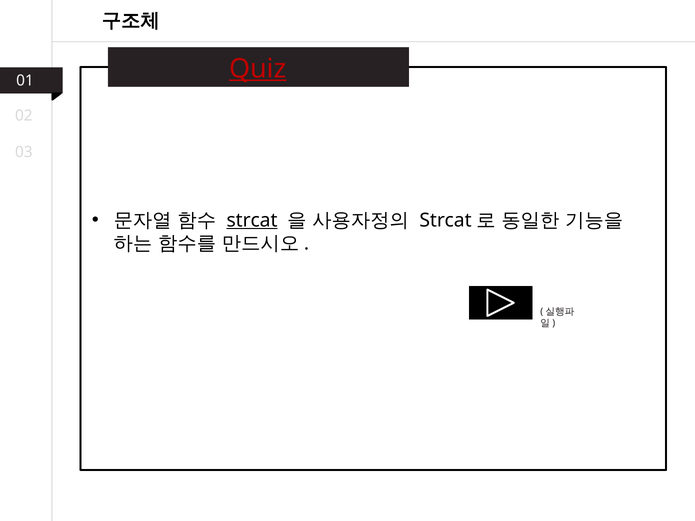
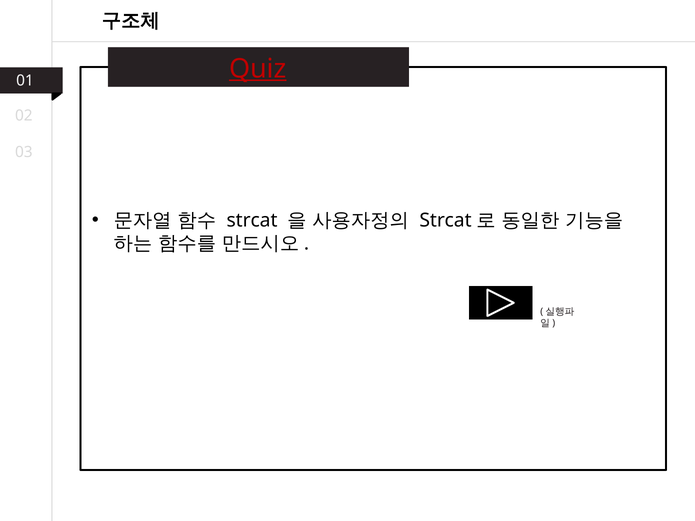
strcat underline: present -> none (252, 220)
